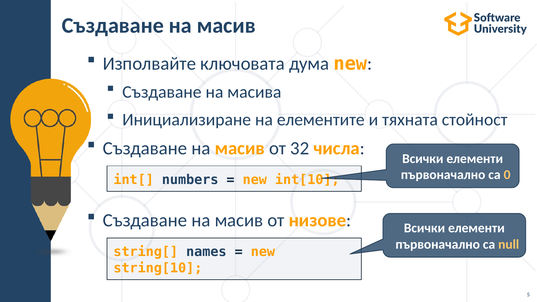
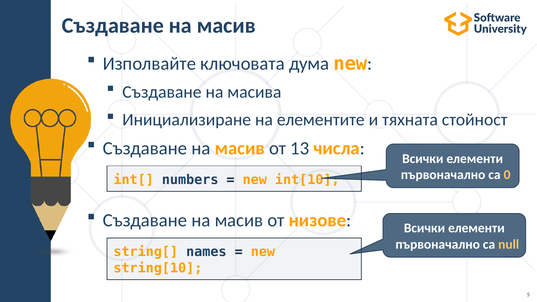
32: 32 -> 13 (300, 148)
